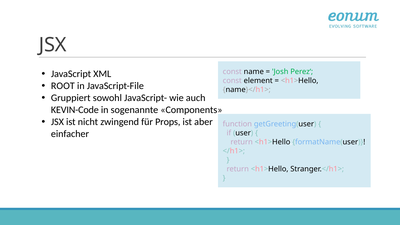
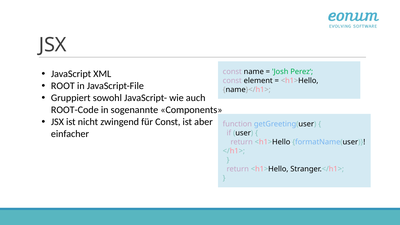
KEVIN-Code: KEVIN-Code -> ROOT-Code (75, 110)
für Props: Props -> Const (168, 122)
